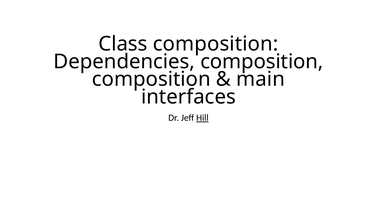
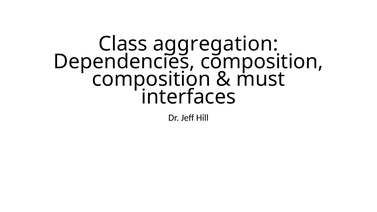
Class composition: composition -> aggregation (216, 44)
main: main -> must (261, 79)
Hill underline: present -> none (202, 118)
